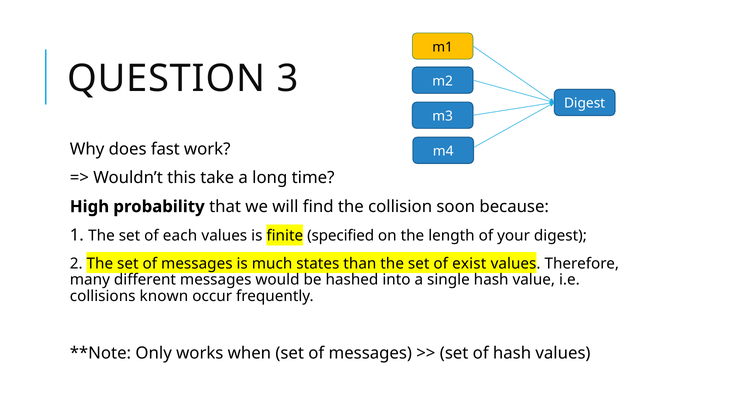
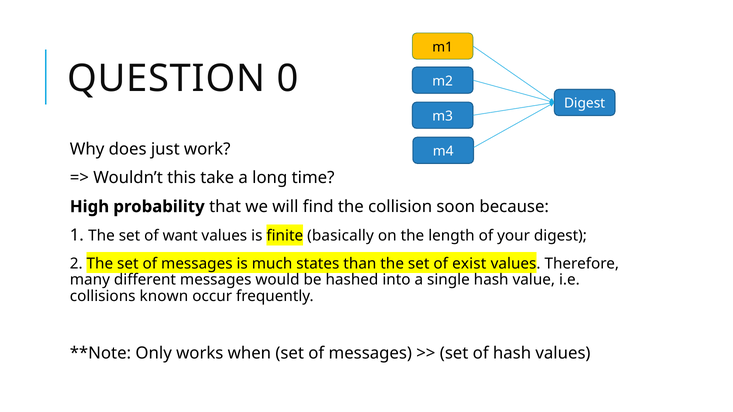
3: 3 -> 0 (287, 79)
fast: fast -> just (165, 149)
each: each -> want (180, 236)
specified: specified -> basically (341, 236)
